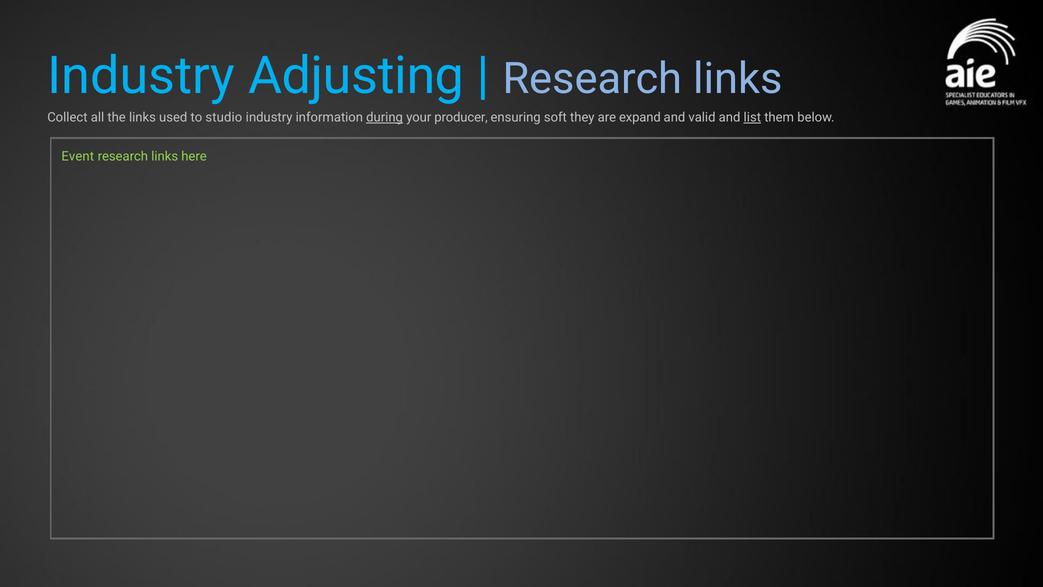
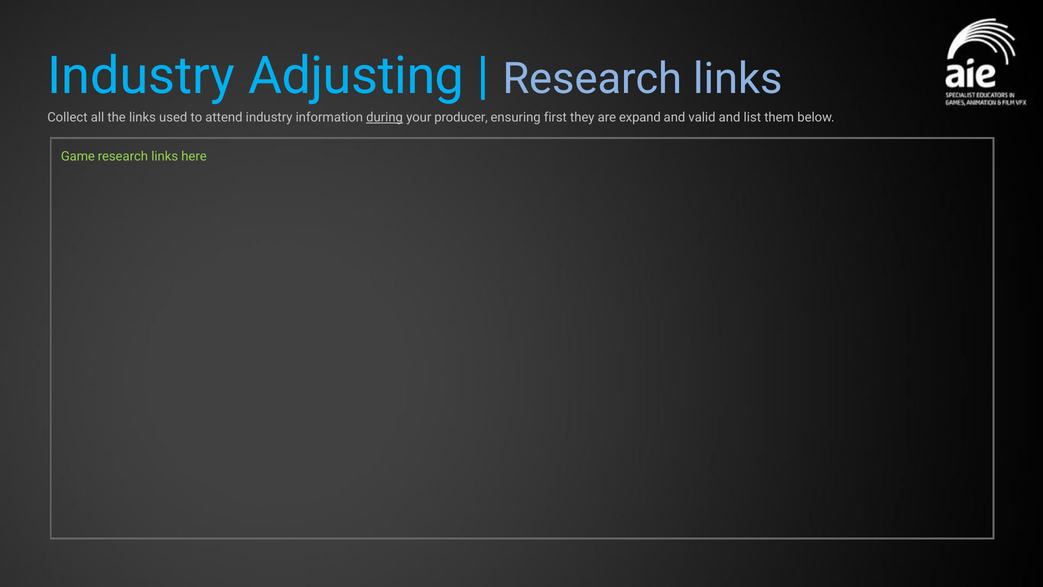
studio: studio -> attend (224, 117)
soft: soft -> first (555, 117)
list underline: present -> none (752, 117)
Event: Event -> Game (78, 156)
